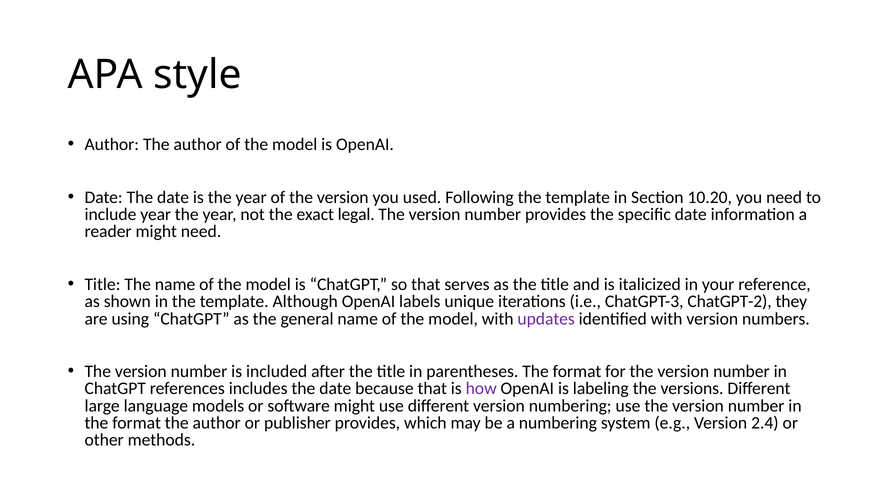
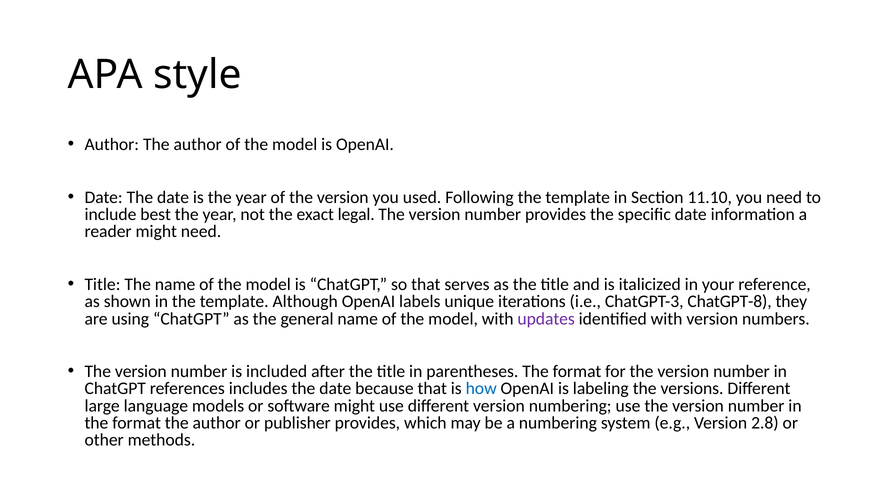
10.20: 10.20 -> 11.10 (710, 197)
include year: year -> best (156, 214)
ChatGPT-2: ChatGPT-2 -> ChatGPT-8 (730, 301)
how colour: purple -> blue (481, 388)
2.4: 2.4 -> 2.8 (765, 423)
